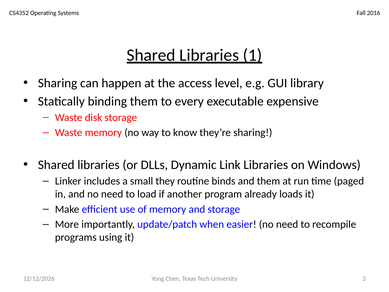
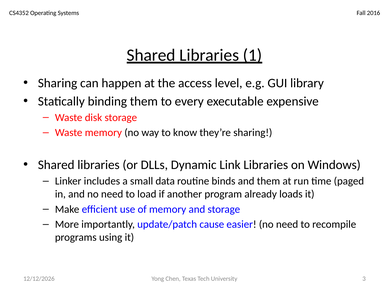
they: they -> data (165, 181)
when: when -> cause (212, 224)
